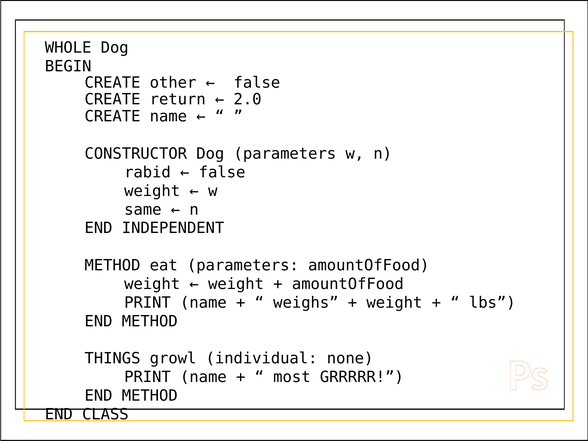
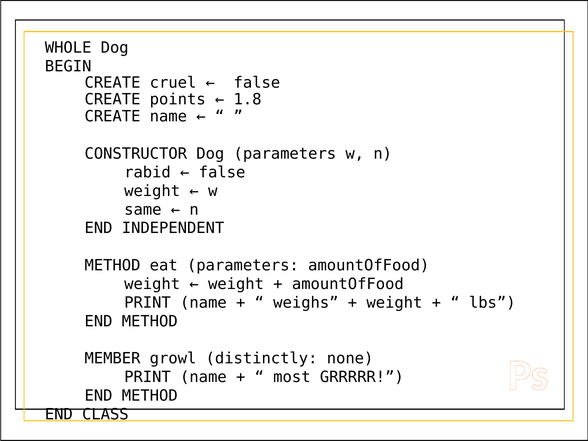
other: other -> cruel (173, 83)
return: return -> points (178, 100)
2.0: 2.0 -> 1.8 (248, 100)
THINGS: THINGS -> MEMBER (112, 358)
individual: individual -> distinctly (262, 358)
